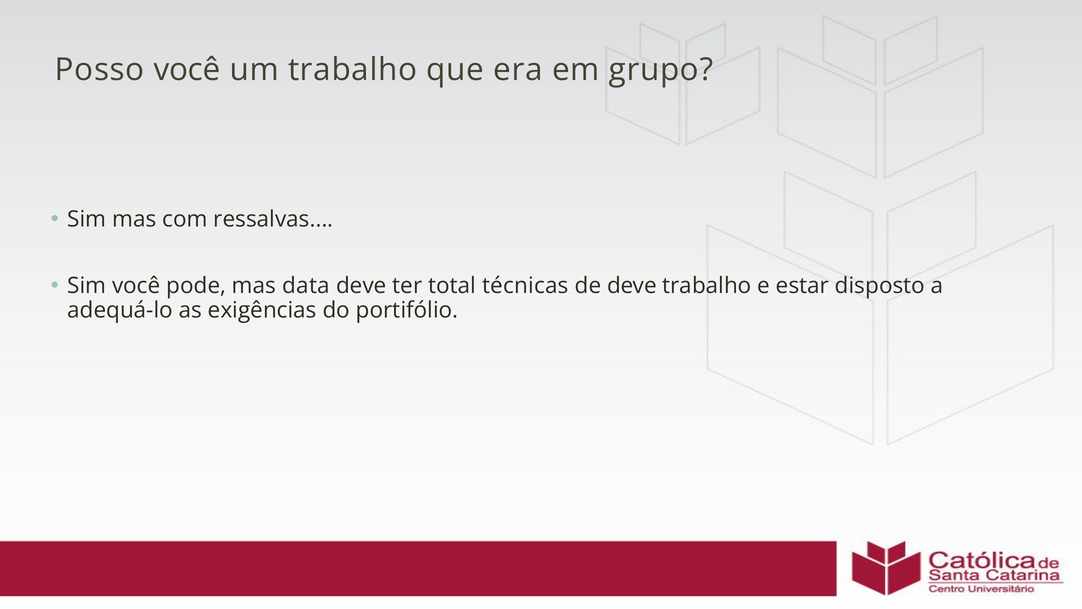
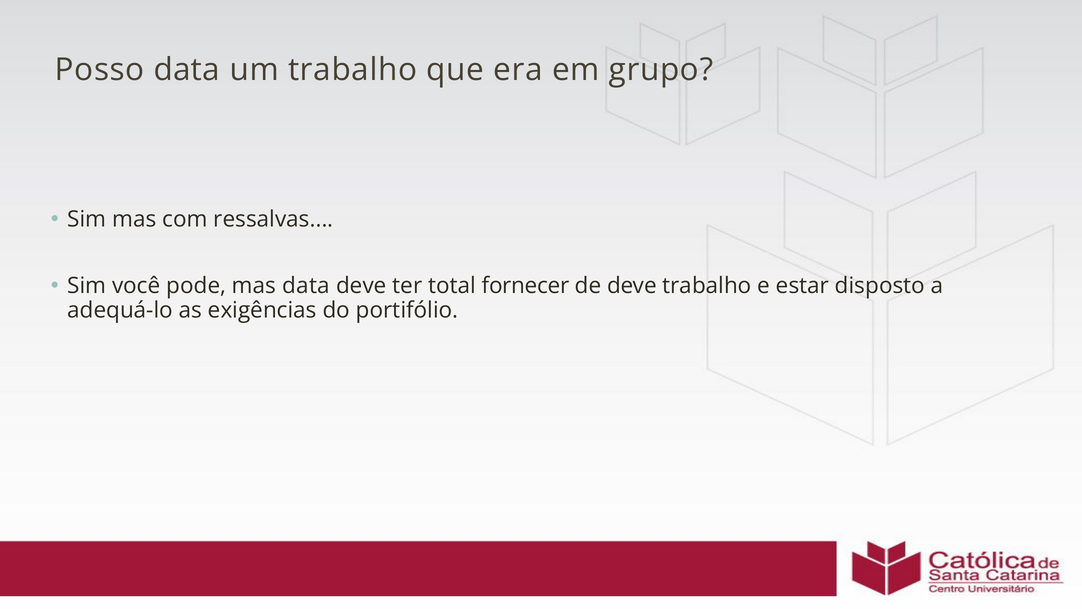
Posso você: você -> data (187, 70)
técnicas: técnicas -> fornecer (526, 286)
